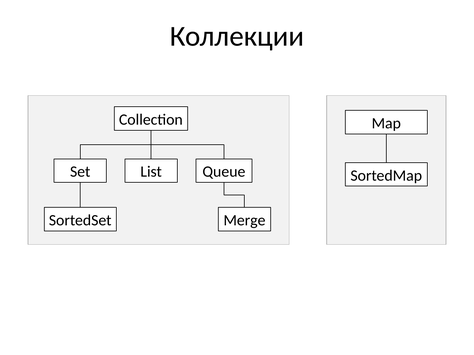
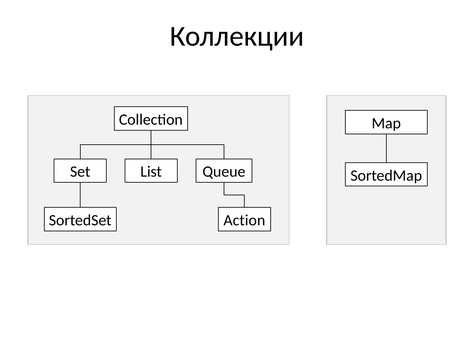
Merge: Merge -> Action (244, 221)
